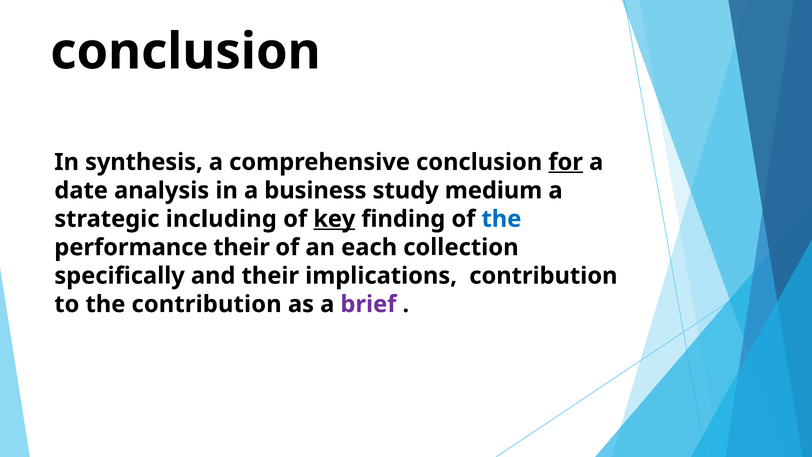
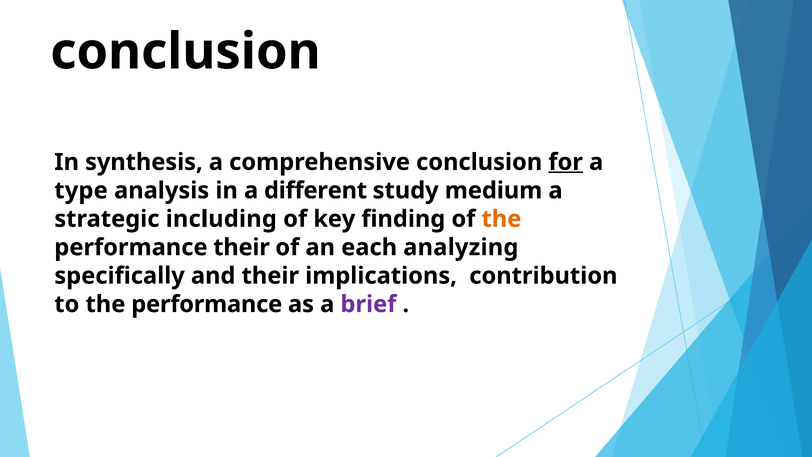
date: date -> type (81, 190)
business: business -> different (316, 190)
key underline: present -> none (334, 219)
the colour: blue -> orange (501, 219)
collection: collection -> analyzing (461, 247)
to the contribution: contribution -> performance (207, 304)
